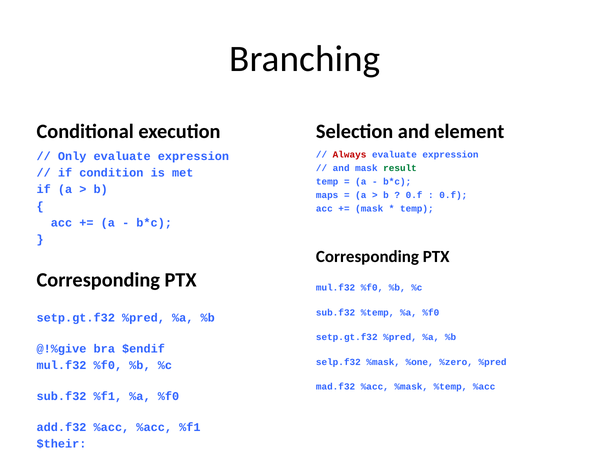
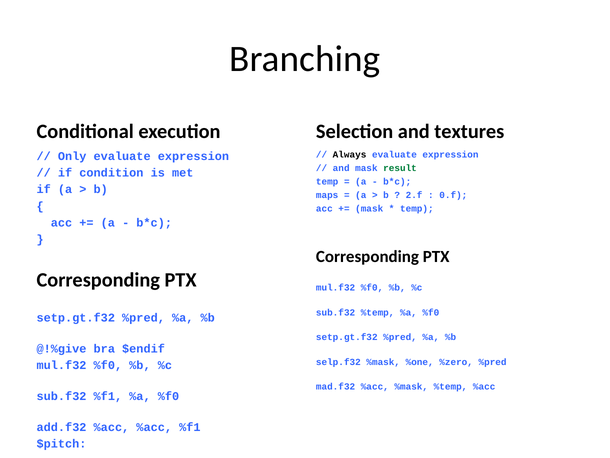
element: element -> textures (469, 131)
Always colour: red -> black (350, 154)
0.f: 0.f -> 2.f (414, 195)
$their: $their -> $pitch (62, 443)
